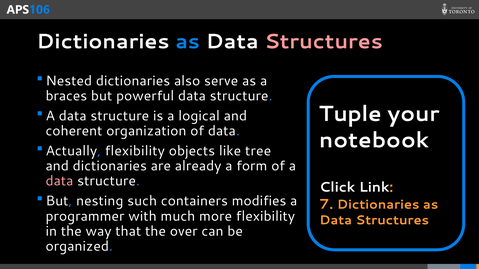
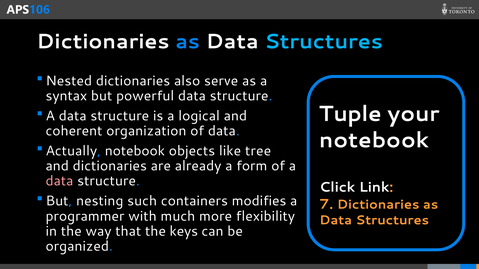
Structures colour: pink -> light blue (324, 42)
braces: braces -> syntax (66, 96)
Actually flexibility: flexibility -> notebook (135, 151)
over: over -> keys (184, 232)
